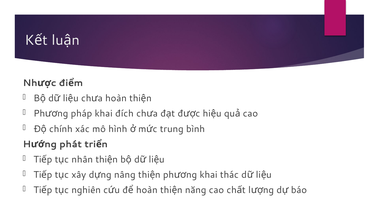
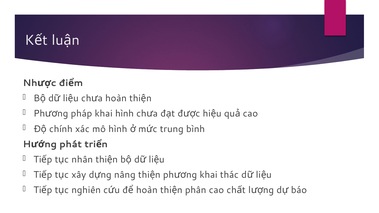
khai đích: đích -> hình (124, 114)
năng: năng -> phân (196, 190)
